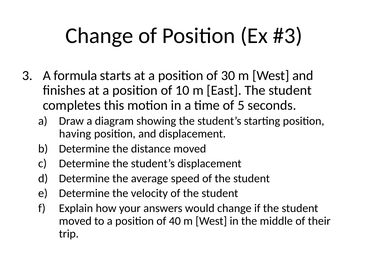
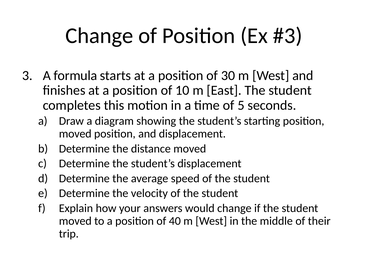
having: having -> moved (75, 134)
